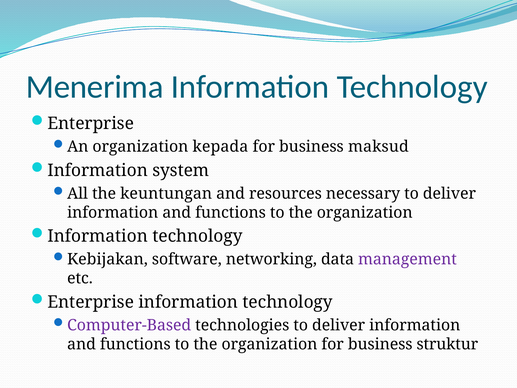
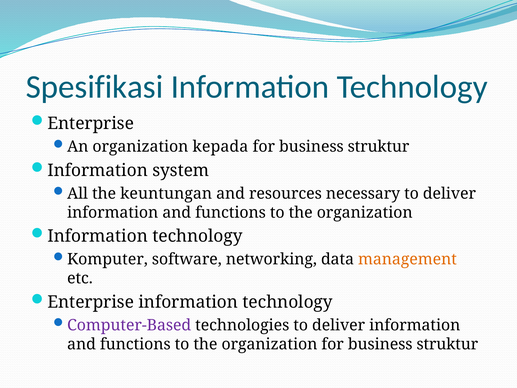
Menerima: Menerima -> Spesifikasi (95, 87)
maksud: maksud -> struktur (379, 147)
Kebijakan: Kebijakan -> Komputer (107, 259)
management colour: purple -> orange (407, 259)
